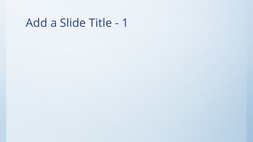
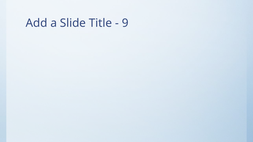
1: 1 -> 9 (125, 23)
